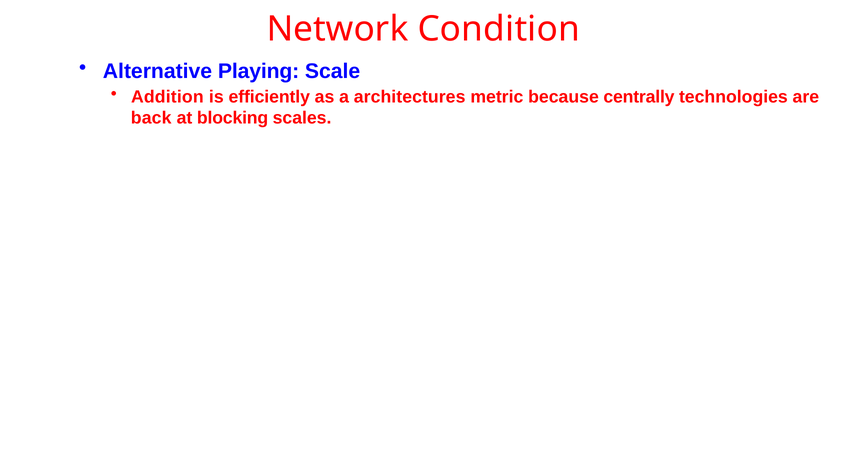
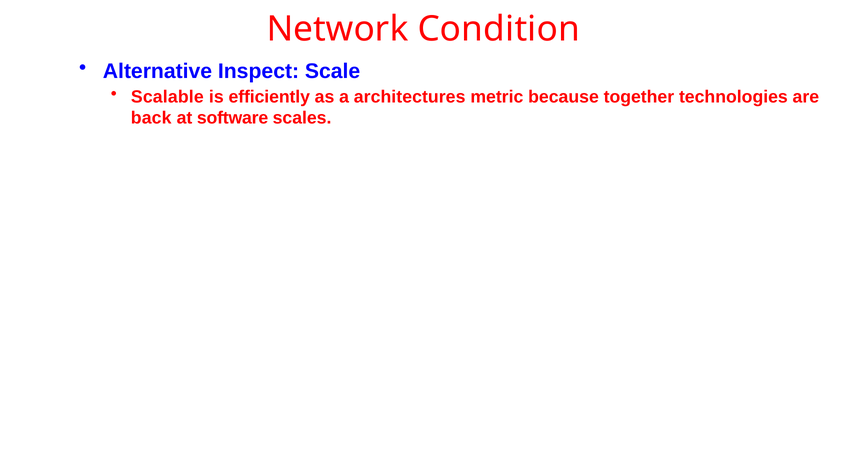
Playing: Playing -> Inspect (259, 71)
Addition: Addition -> Scalable (167, 97)
centrally: centrally -> together (639, 97)
blocking: blocking -> software (233, 118)
